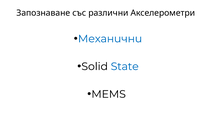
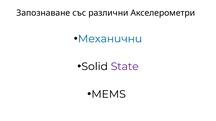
State colour: blue -> purple (125, 67)
